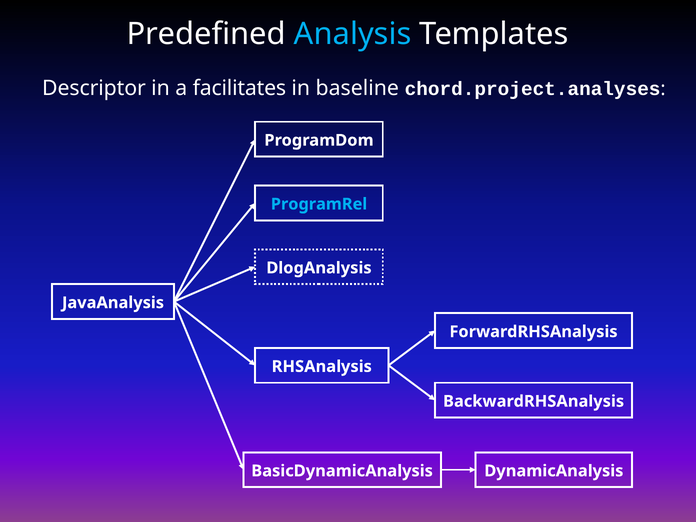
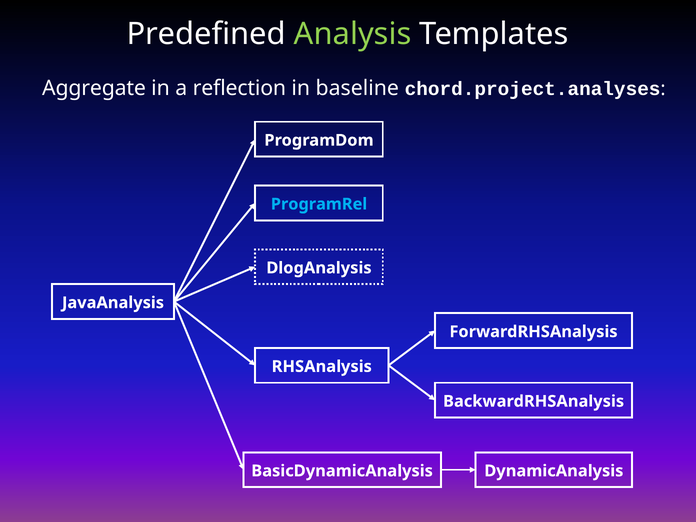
Analysis colour: light blue -> light green (353, 34)
Descriptor: Descriptor -> Aggregate (94, 88)
facilitates: facilitates -> reflection (239, 88)
